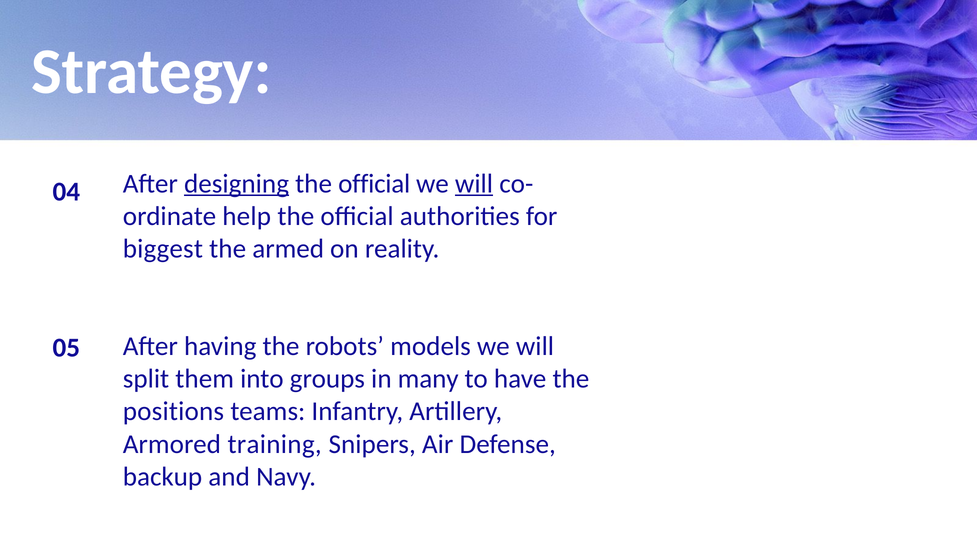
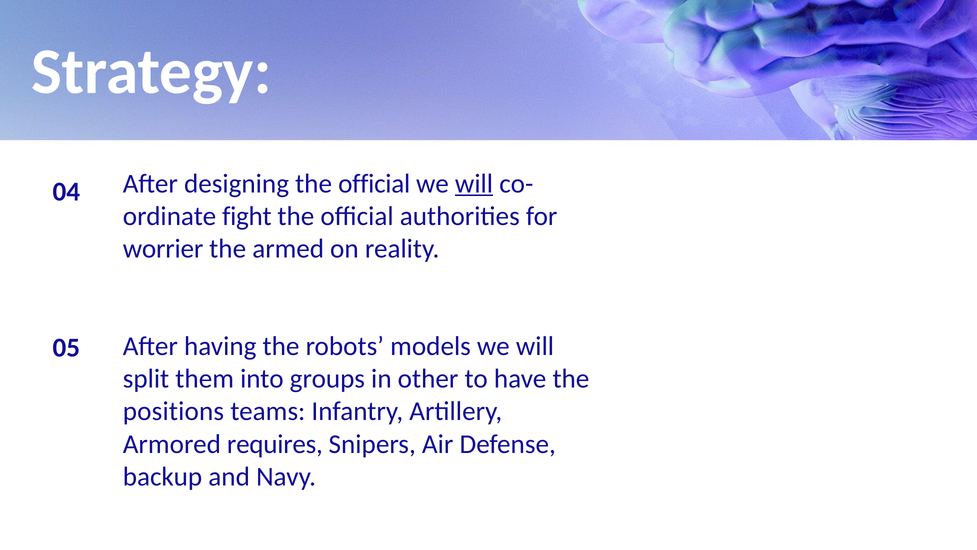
designing underline: present -> none (237, 184)
help: help -> fight (247, 216)
biggest: biggest -> worrier (163, 249)
many: many -> other (428, 379)
training: training -> requires (275, 444)
